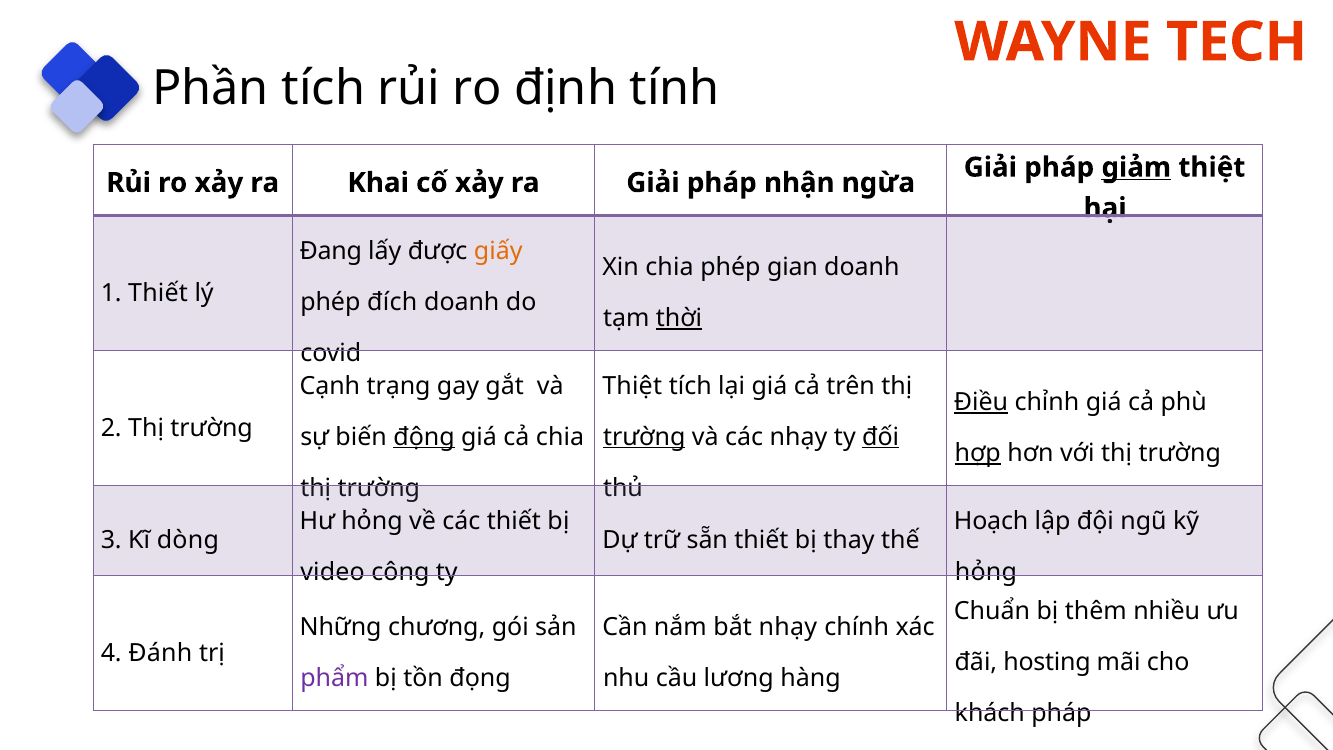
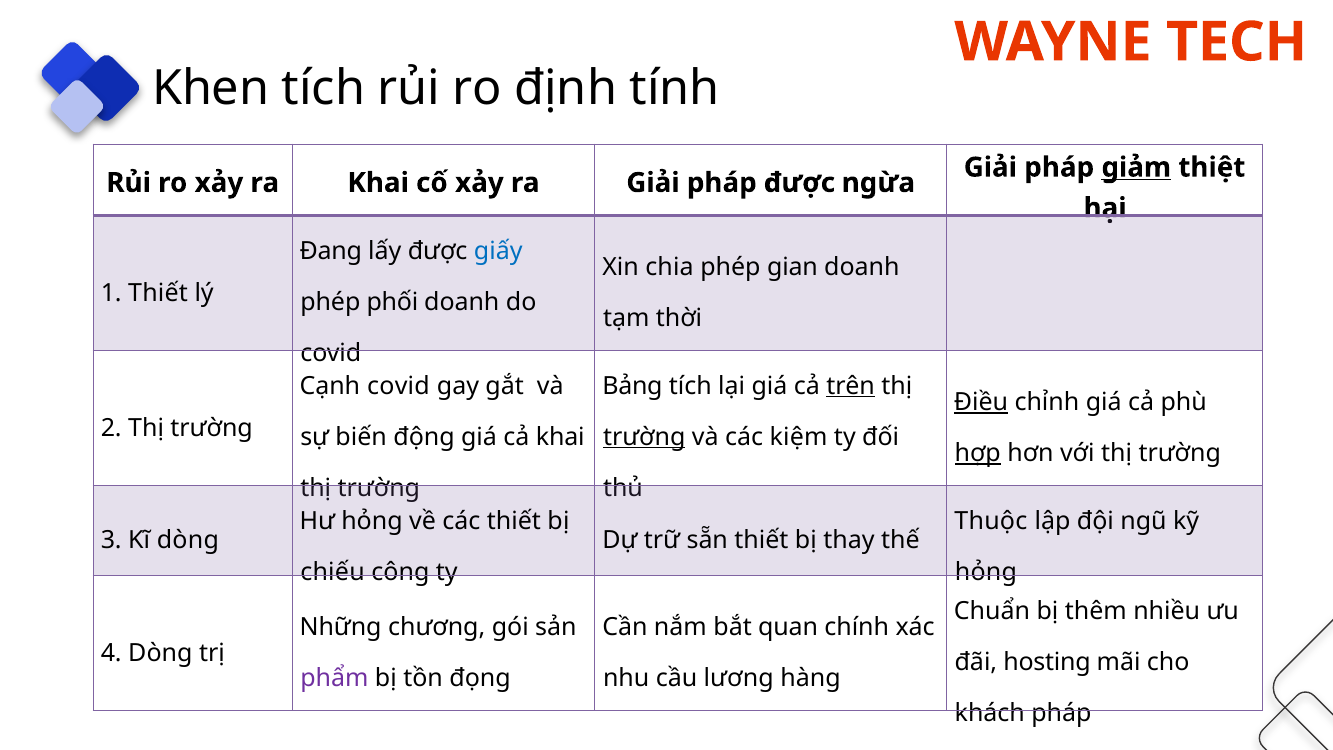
Phần: Phần -> Khen (211, 88)
pháp nhận: nhận -> được (799, 183)
giấy colour: orange -> blue (498, 251)
đích: đích -> phối (392, 302)
thời underline: present -> none (679, 318)
Cạnh trạng: trạng -> covid (398, 386)
Thiệt: Thiệt -> Bảng (632, 386)
trên underline: none -> present (851, 386)
động underline: present -> none (424, 437)
cả chia: chia -> khai (560, 437)
các nhạy: nhạy -> kiệm (799, 437)
đối underline: present -> none (881, 437)
Hoạch: Hoạch -> Thuộc (991, 521)
video: video -> chiếu (333, 572)
bắt nhạy: nhạy -> quan (788, 627)
4 Đánh: Đánh -> Dòng (160, 653)
